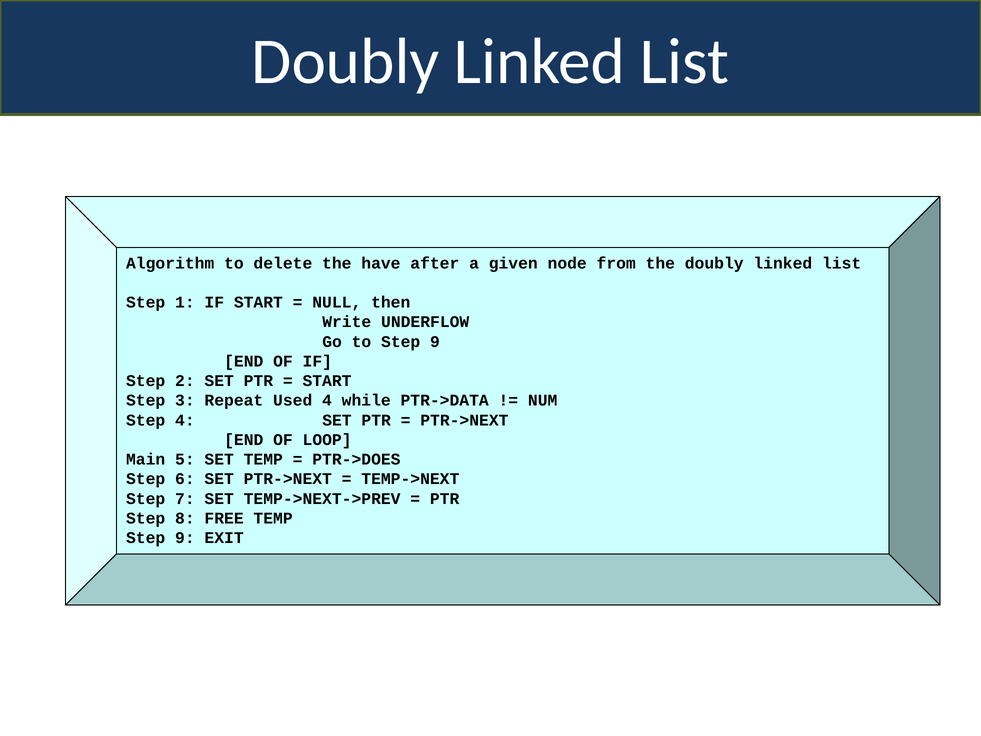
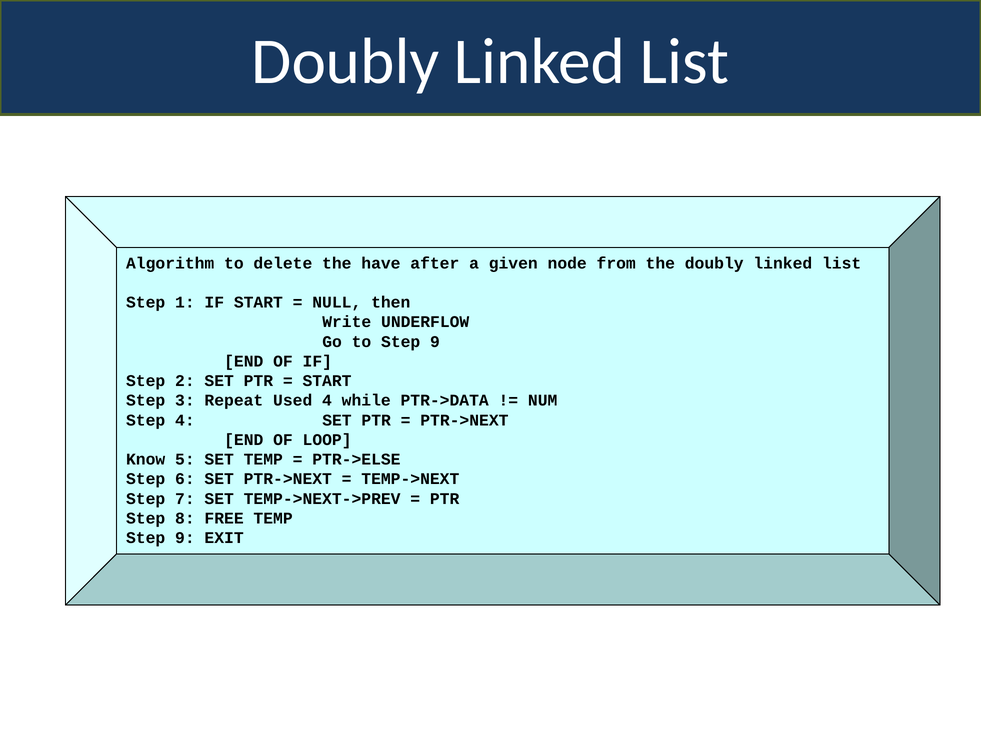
Main: Main -> Know (146, 459)
PTR->DOES: PTR->DOES -> PTR->ELSE (356, 459)
